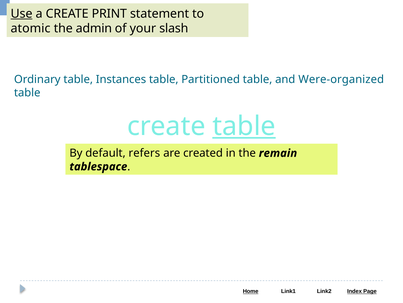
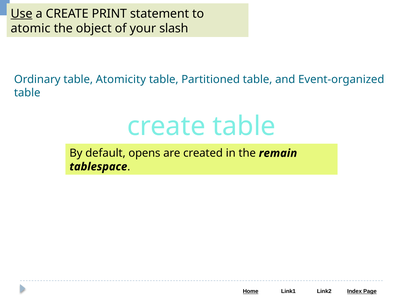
admin: admin -> object (94, 28)
Instances: Instances -> Atomicity (121, 79)
Were-organized: Were-organized -> Event-organized (341, 79)
table underline: present -> none (244, 126)
refers: refers -> opens (144, 153)
